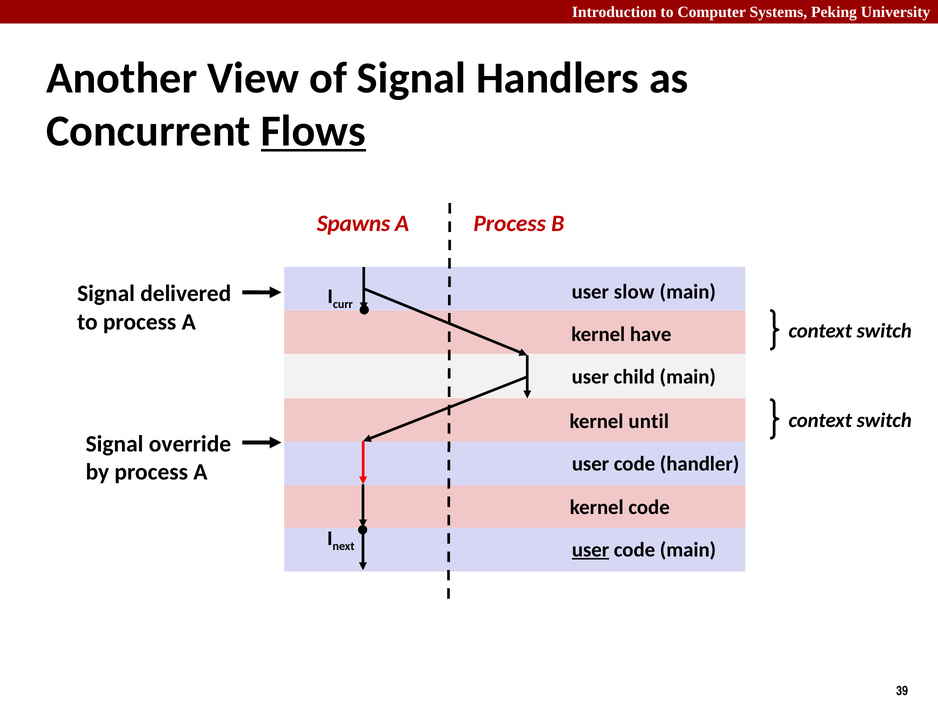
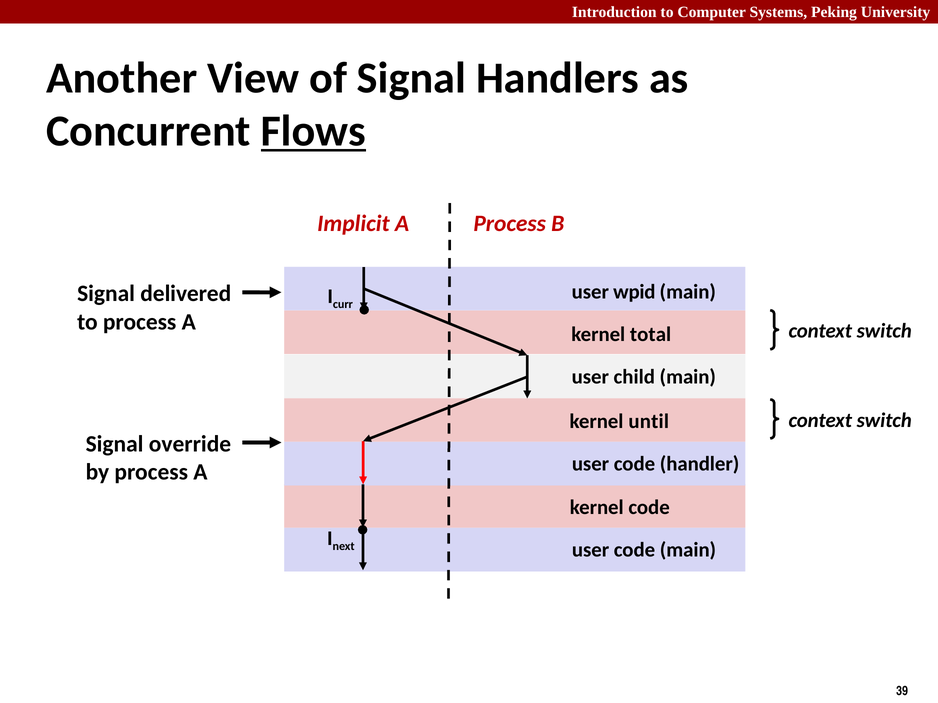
Spawns: Spawns -> Implicit (353, 224)
slow: slow -> wpid (634, 292)
have: have -> total (651, 335)
user underline: present -> none (591, 550)
